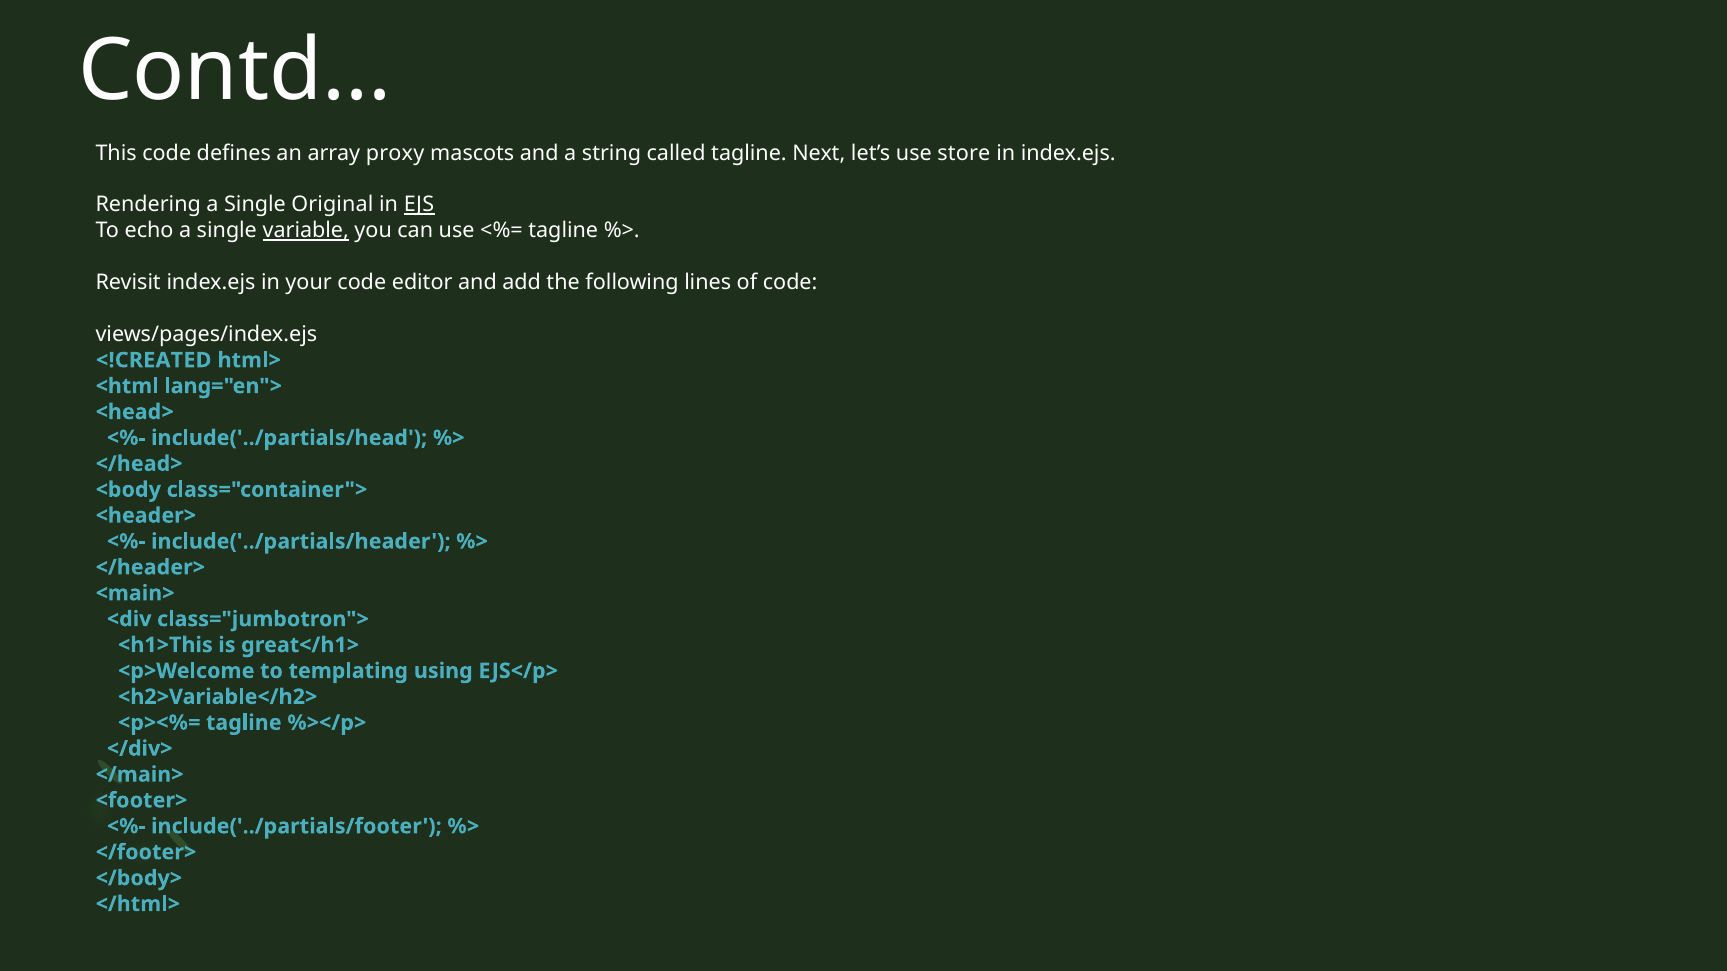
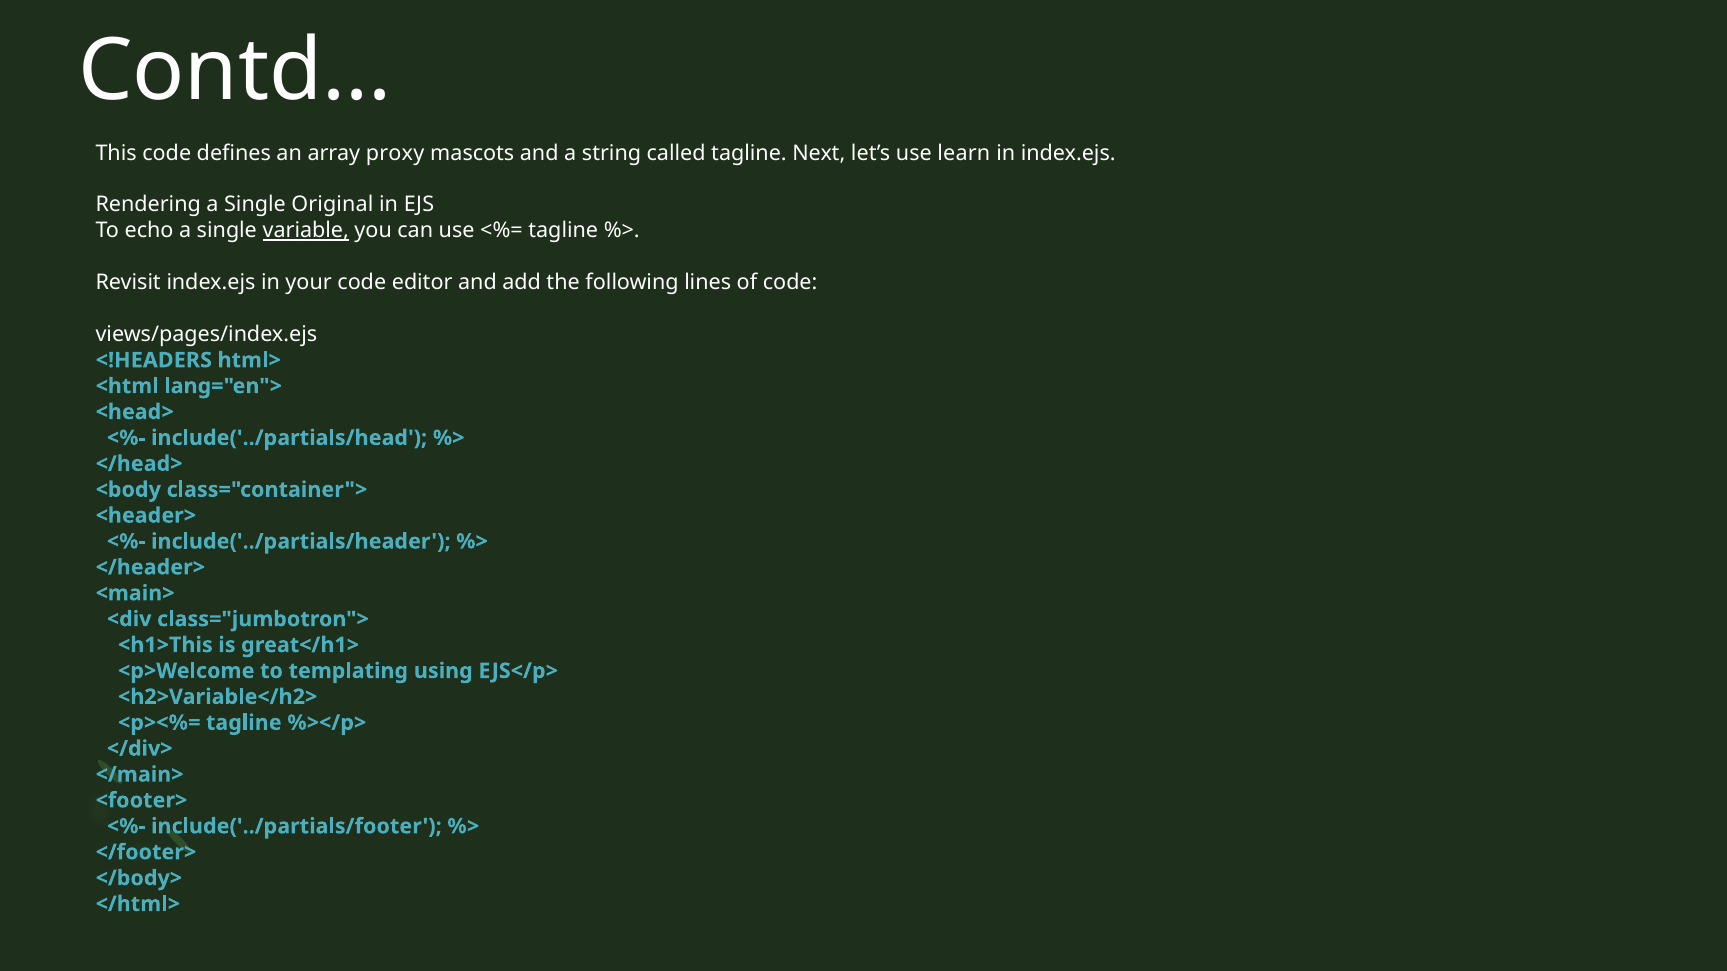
store: store -> learn (964, 153)
EJS underline: present -> none (419, 205)
<!CREATED: <!CREATED -> <!HEADERS (154, 360)
